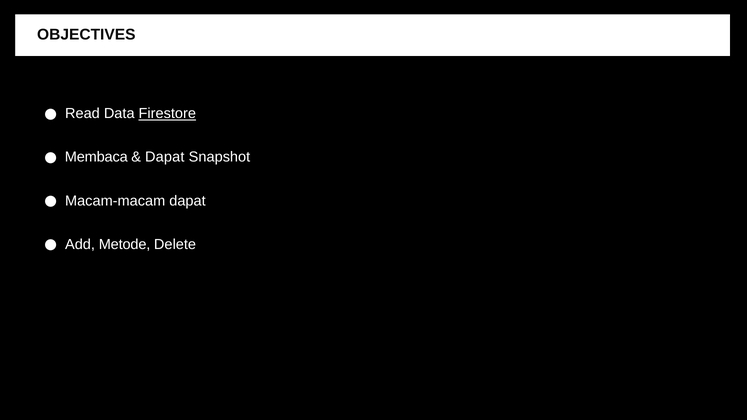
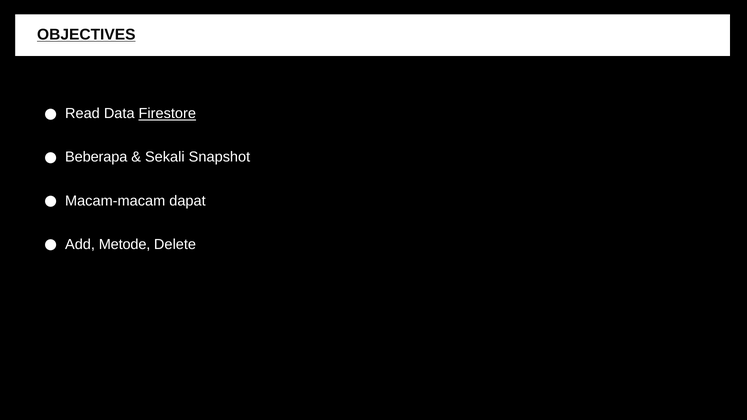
OBJECTIVES underline: none -> present (86, 35)
Membaca: Membaca -> Beberapa (96, 157)
Dapat: Dapat -> Sekali (165, 157)
